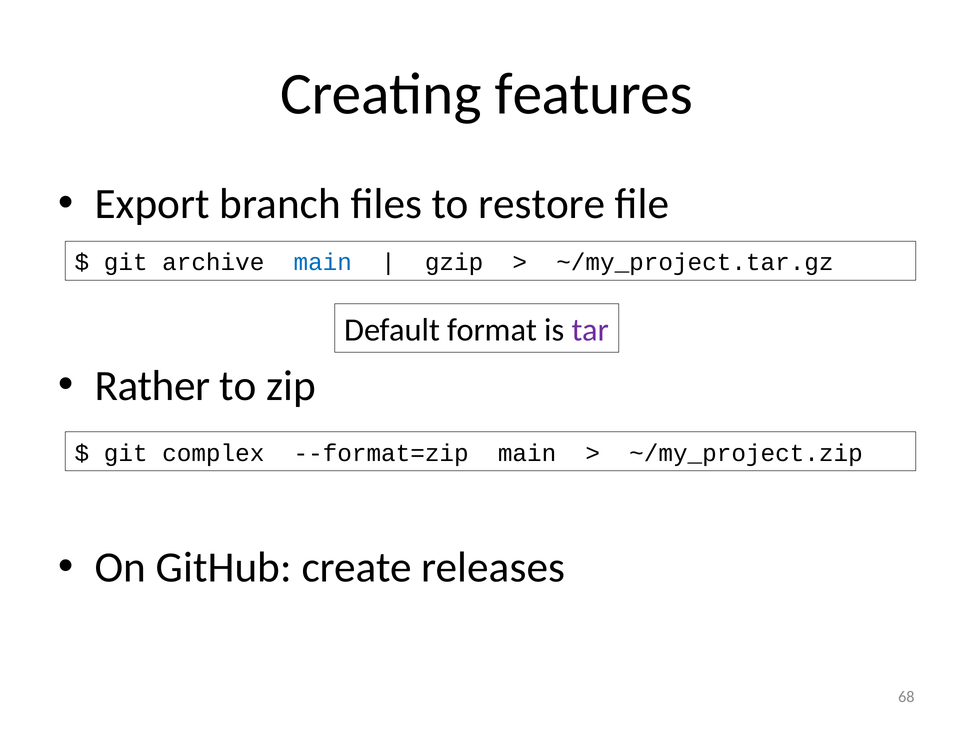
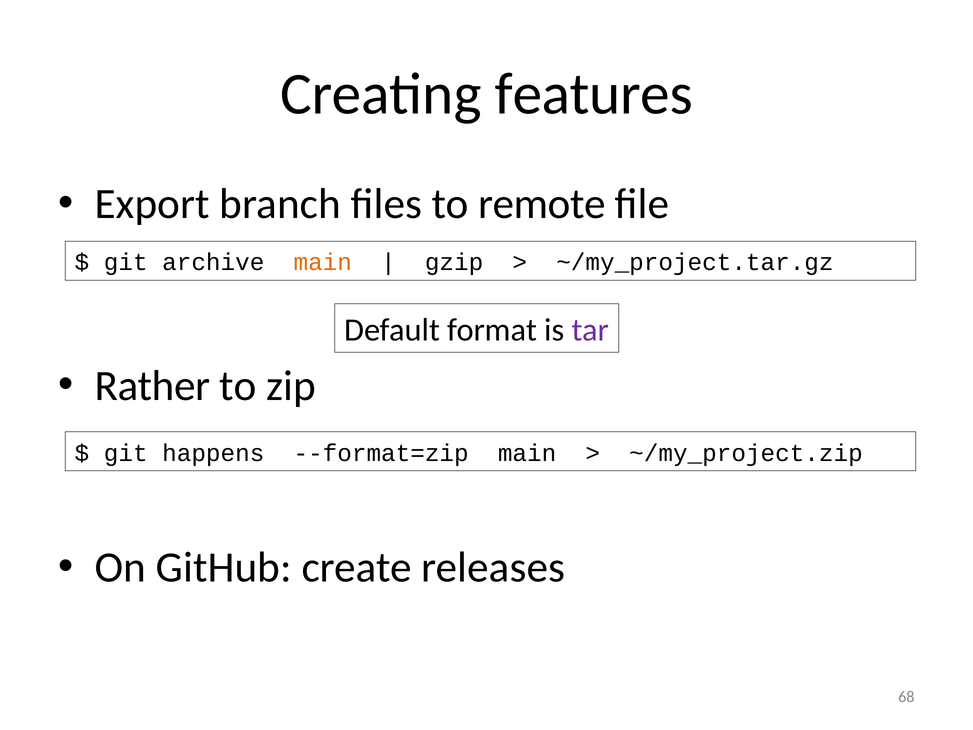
restore: restore -> remote (542, 204)
main colour: blue -> orange (323, 262)
complex: complex -> happens (213, 453)
